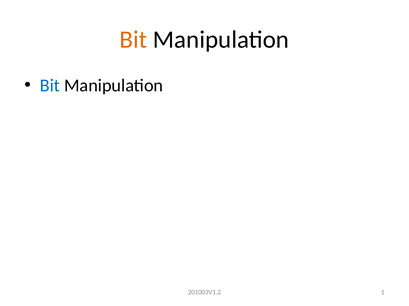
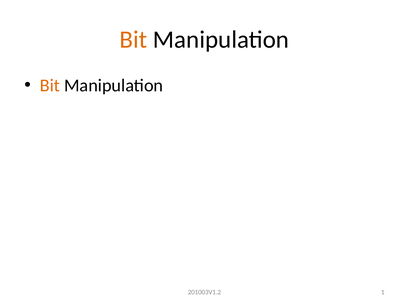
Bit colour: blue -> orange (50, 86)
